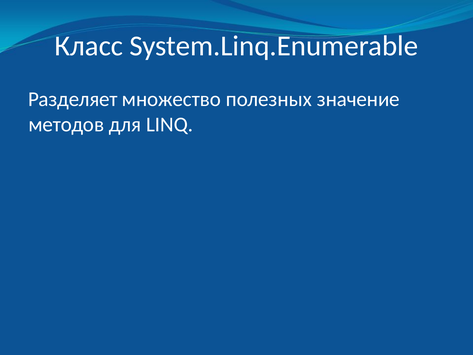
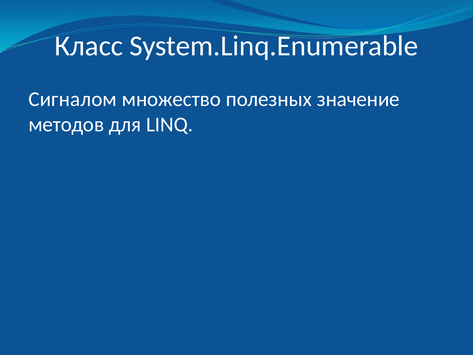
Разделяет: Разделяет -> Сигналом (73, 99)
